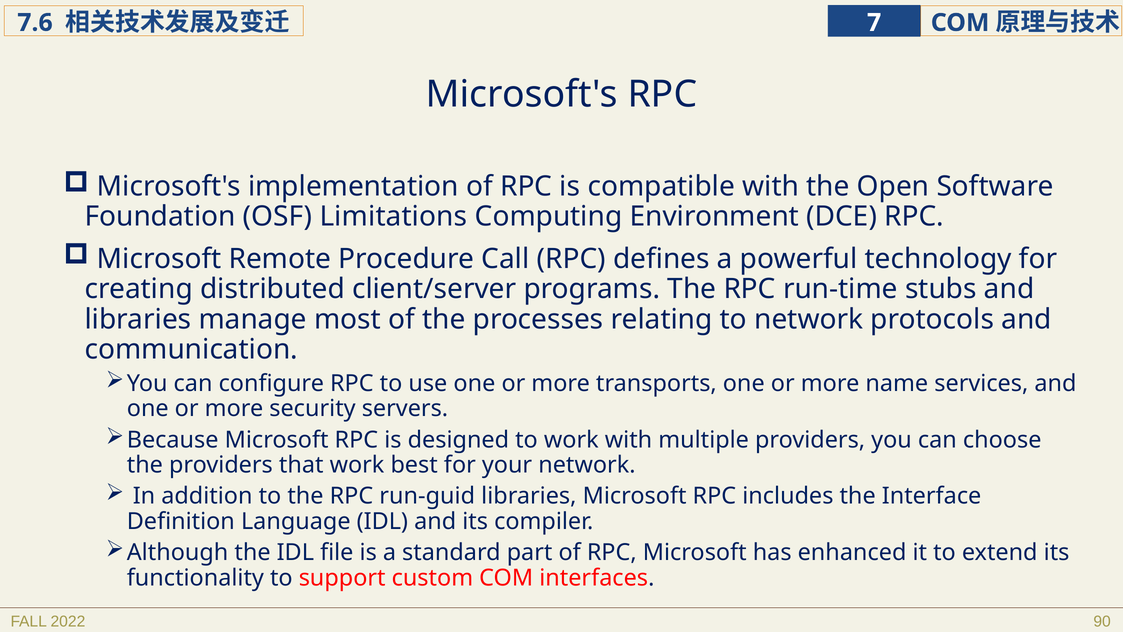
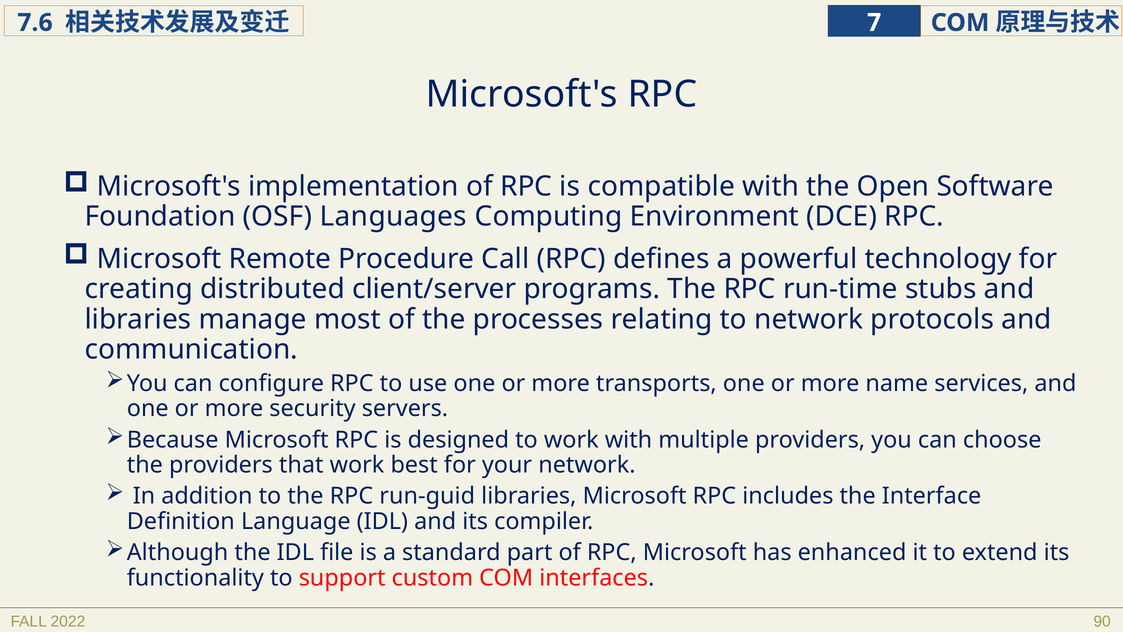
Limitations: Limitations -> Languages (393, 217)
